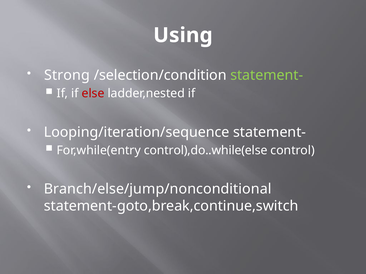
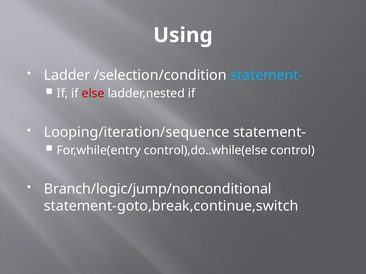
Strong: Strong -> Ladder (67, 75)
statement- colour: light green -> light blue (267, 75)
Branch/else/jump/nonconditional: Branch/else/jump/nonconditional -> Branch/logic/jump/nonconditional (158, 189)
